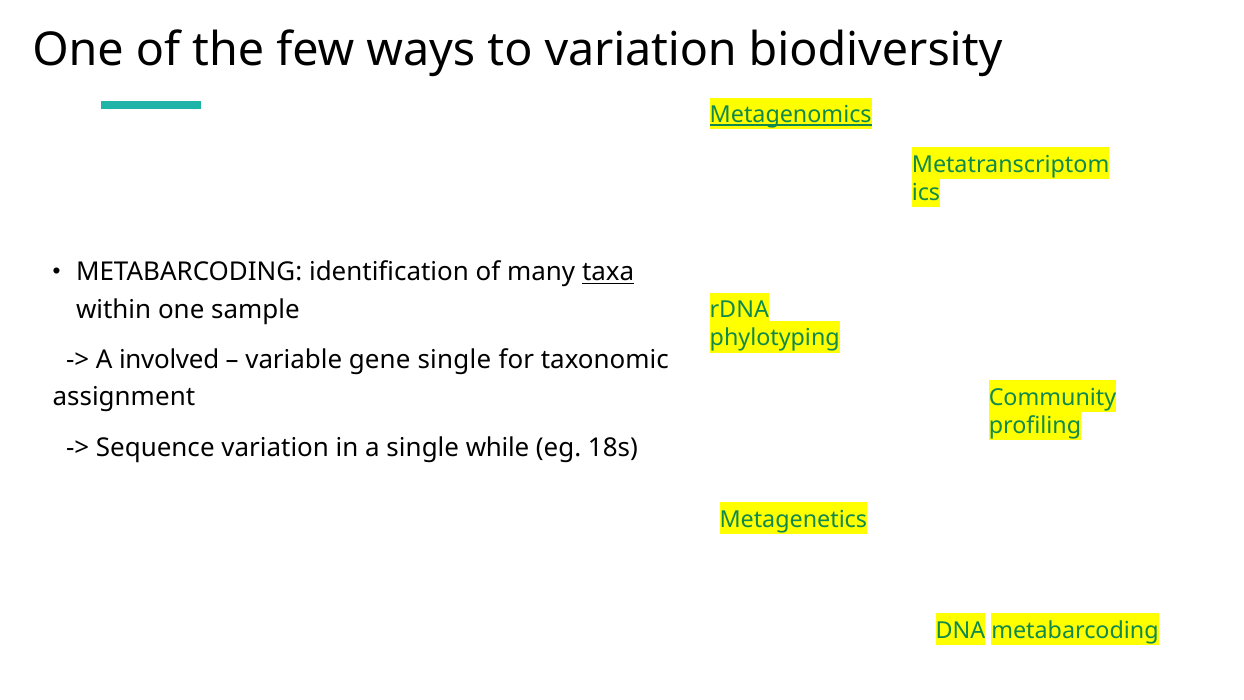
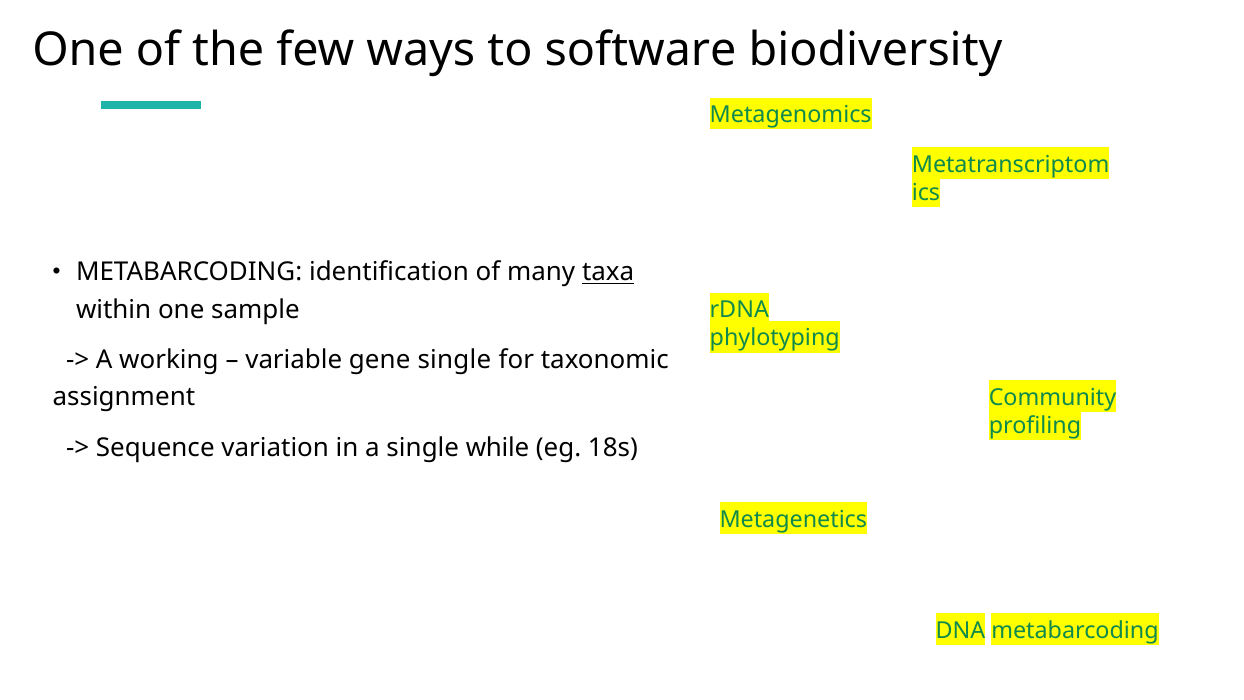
to variation: variation -> software (641, 50)
Metagenomics underline: present -> none (791, 115)
involved: involved -> working (169, 360)
